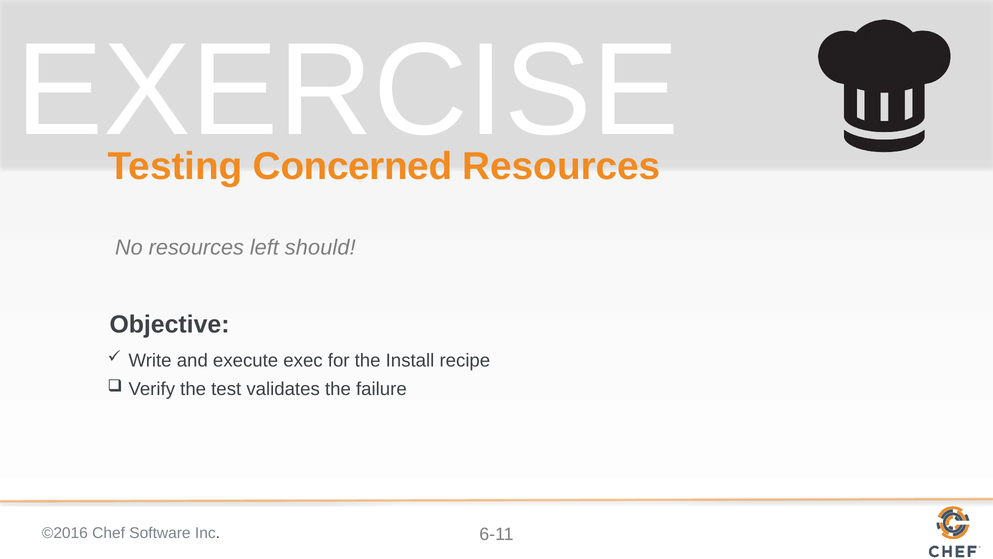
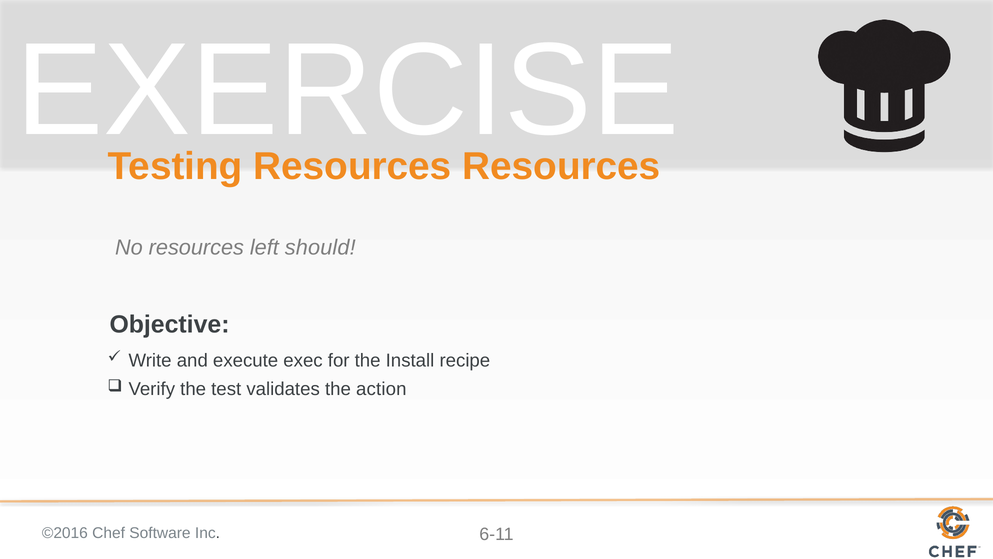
Testing Concerned: Concerned -> Resources (352, 166)
failure: failure -> action (381, 389)
